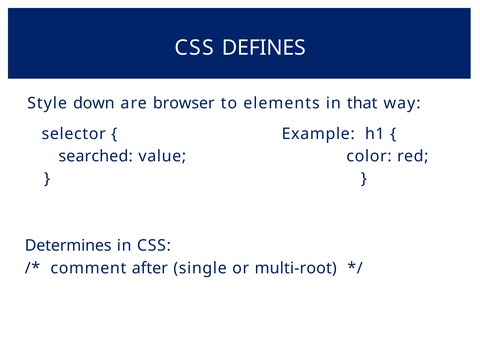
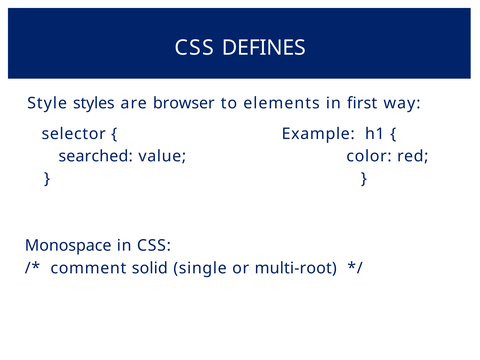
down: down -> styles (94, 103)
that: that -> first (362, 103)
Determines: Determines -> Monospace (68, 246)
after: after -> solid (150, 268)
